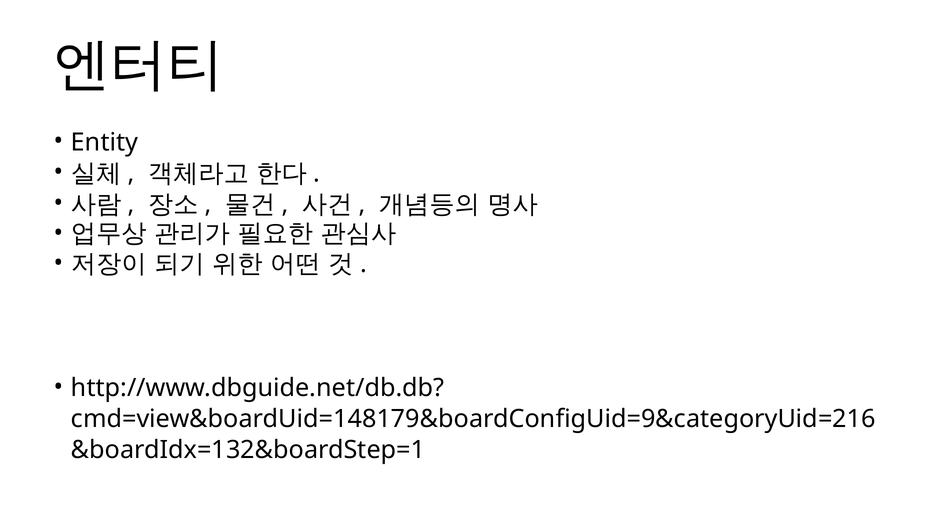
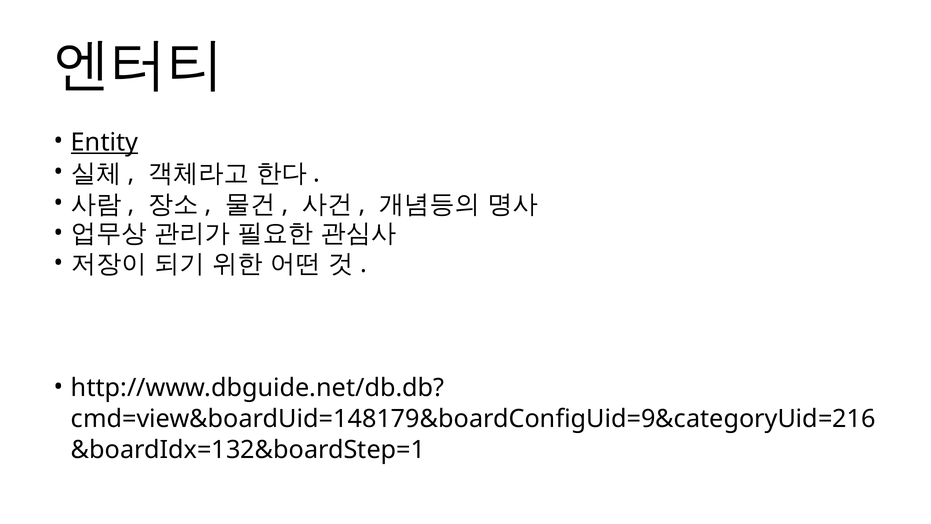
Entity underline: none -> present (105, 142)
